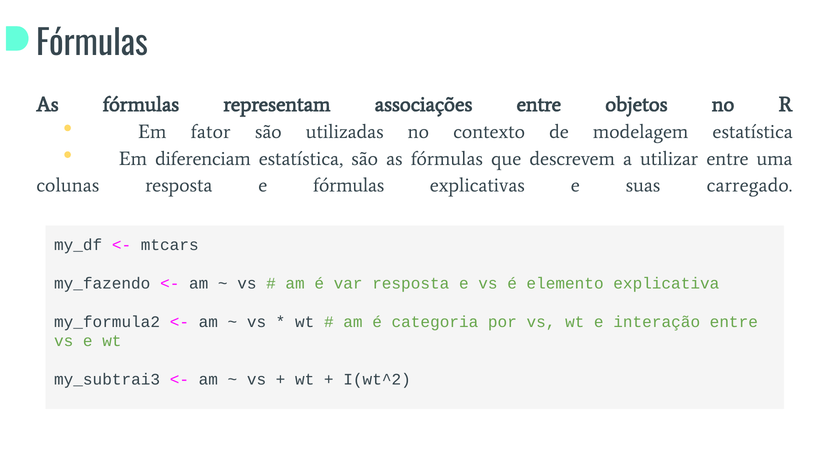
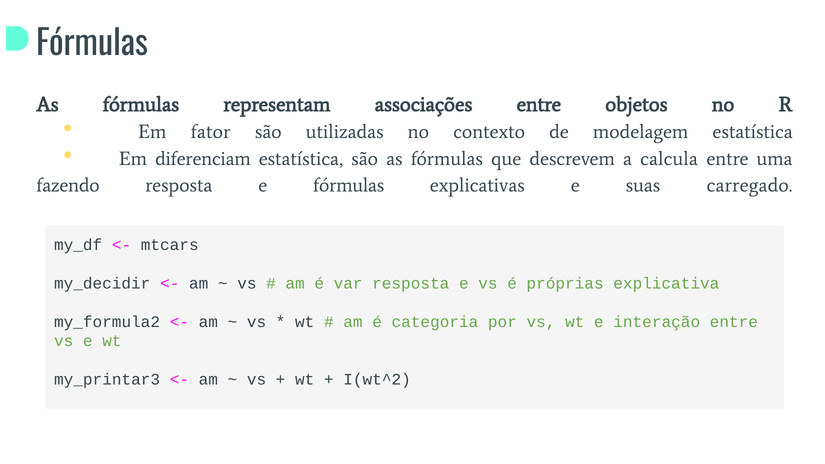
utilizar: utilizar -> calcula (669, 159)
colunas: colunas -> fazendo (68, 185)
my_fazendo: my_fazendo -> my_decidir (102, 283)
elemento: elemento -> próprias (565, 283)
my_subtrai3: my_subtrai3 -> my_printar3 (107, 380)
